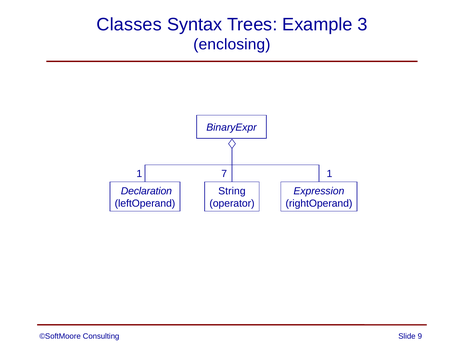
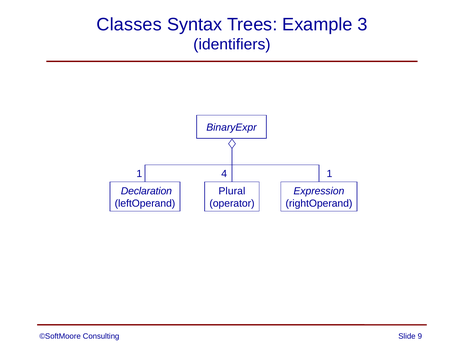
enclosing: enclosing -> identifiers (232, 44)
7: 7 -> 4 (224, 174)
String: String -> Plural (232, 191)
